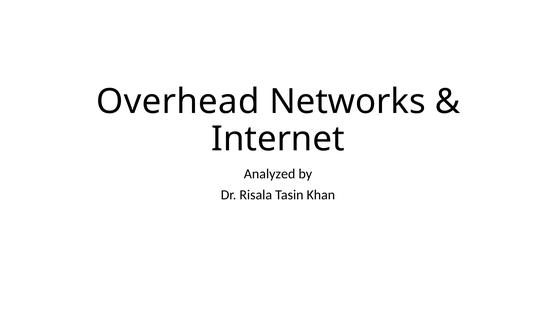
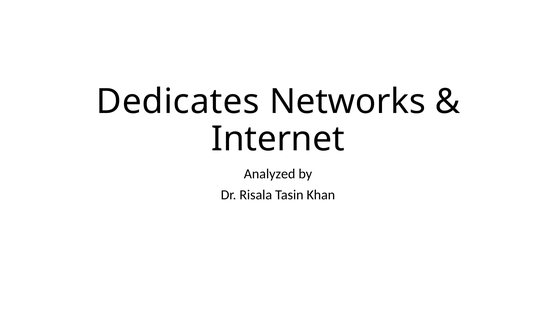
Overhead: Overhead -> Dedicates (178, 101)
